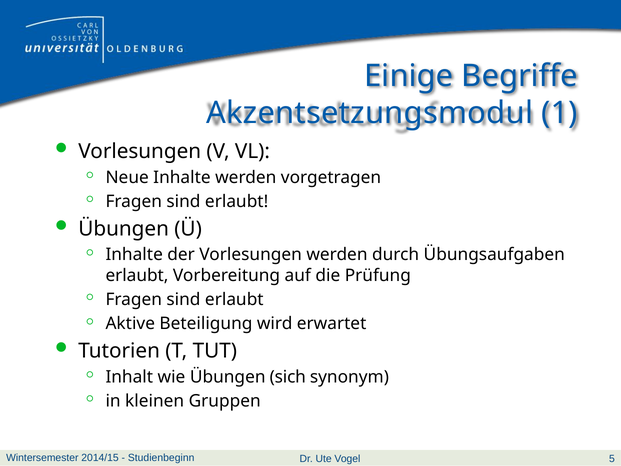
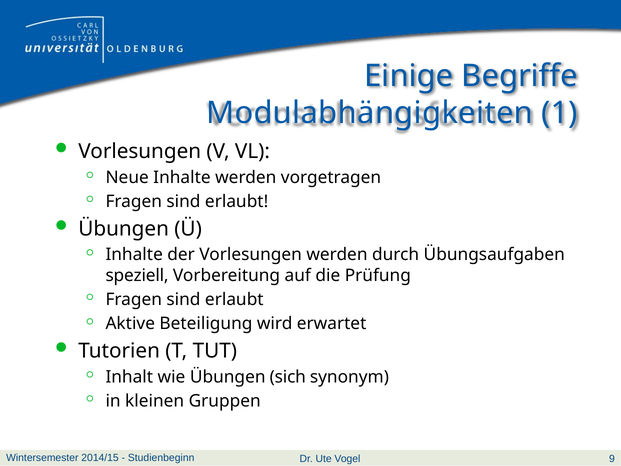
Akzentsetzungsmodul: Akzentsetzungsmodul -> Modulabhängigkeiten (370, 113)
erlaubt: erlaubt -> speziell (137, 275)
5: 5 -> 9 (612, 459)
